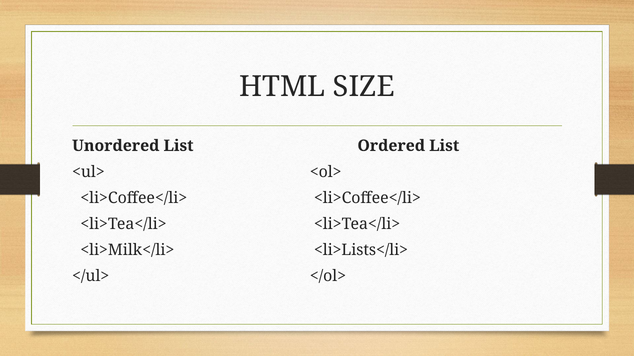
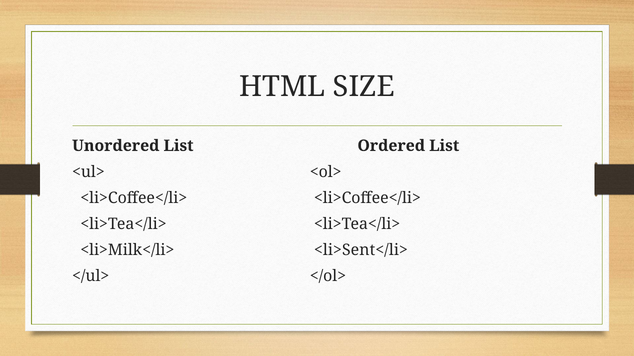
<li>Lists</li>: <li>Lists</li> -> <li>Sent</li> (361, 251)
